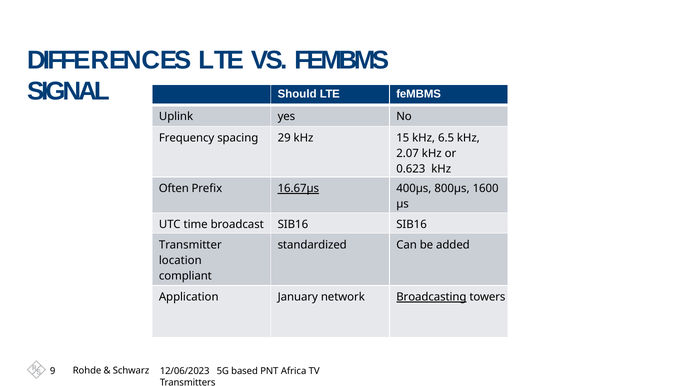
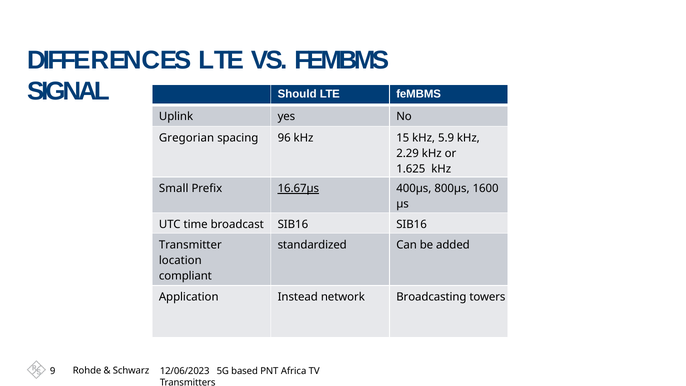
Frequency: Frequency -> Gregorian (187, 138)
29: 29 -> 96 (284, 138)
6.5: 6.5 -> 5.9 (446, 138)
2.07: 2.07 -> 2.29 (408, 153)
0.623: 0.623 -> 1.625 (411, 169)
Often: Often -> Small (174, 189)
January: January -> Instead (298, 297)
Broadcasting underline: present -> none (431, 297)
